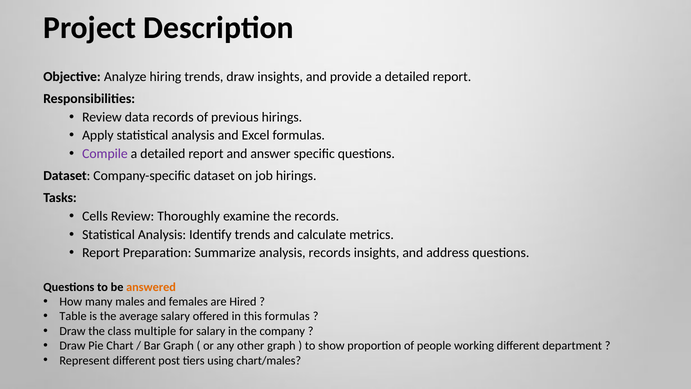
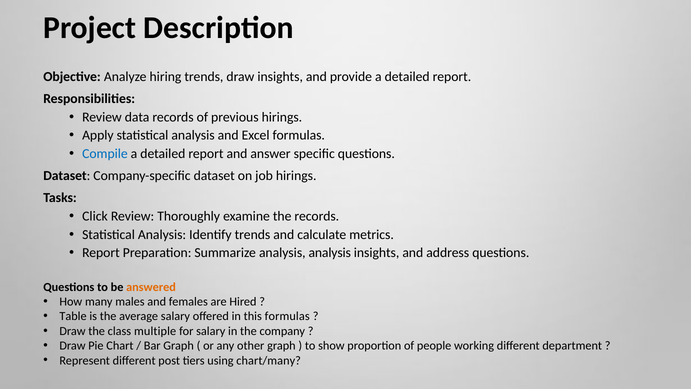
Compile colour: purple -> blue (105, 154)
Cells: Cells -> Click (95, 216)
analysis records: records -> analysis (330, 253)
chart/males: chart/males -> chart/many (269, 360)
